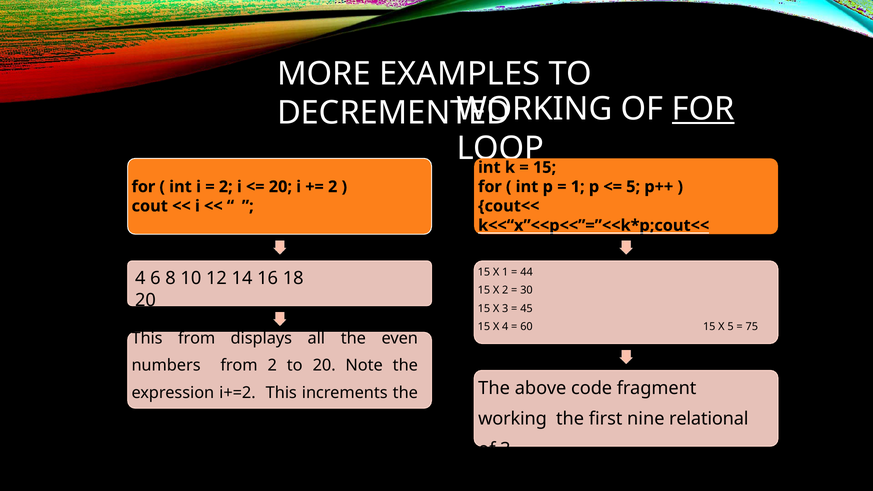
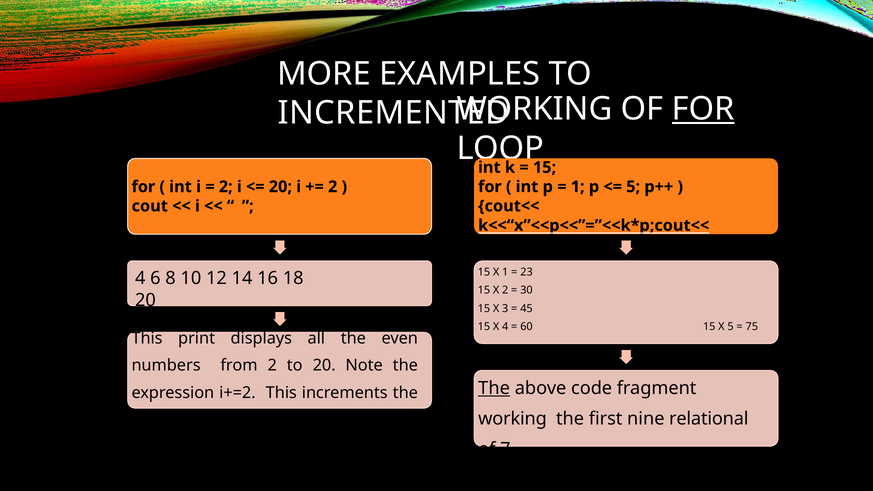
DECREMENTED: DECREMENTED -> INCREMENTED (394, 113)
44: 44 -> 23 (527, 272)
This from: from -> print (197, 338)
The underline: none -> present (494, 388)
of 3: 3 -> 7 (508, 449)
